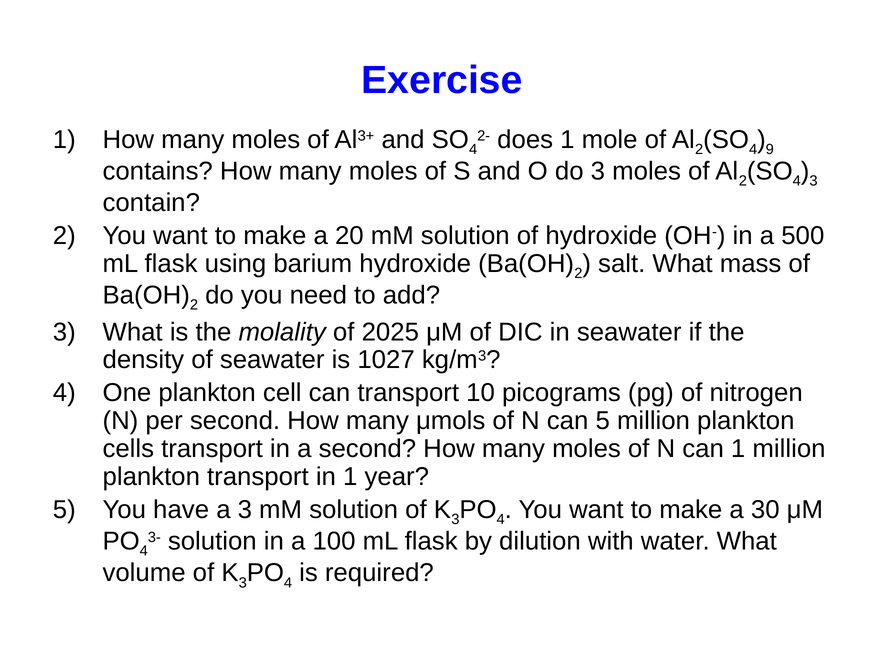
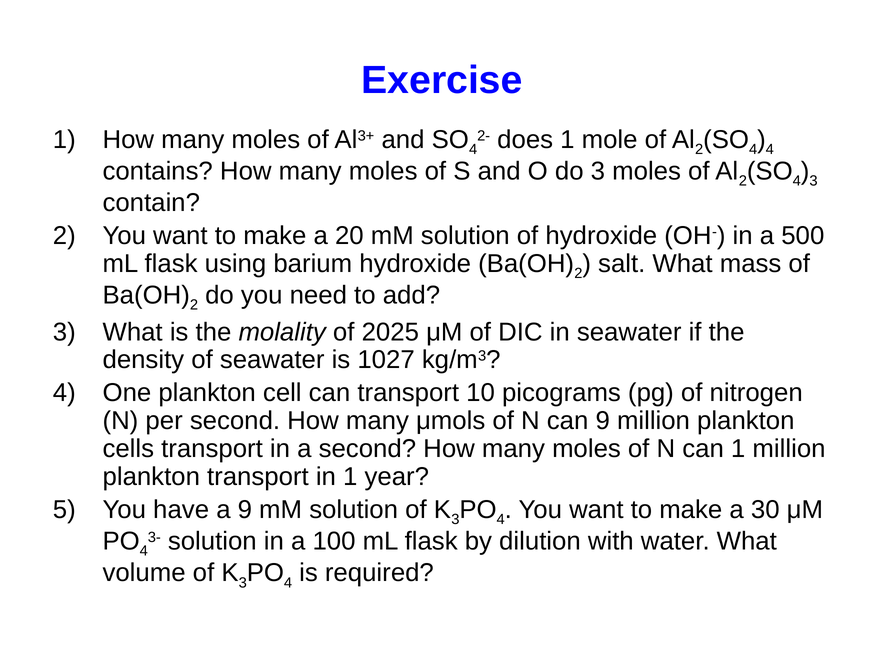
9: 9 -> 4 (770, 150)
can 5: 5 -> 9 (603, 421)
a 3: 3 -> 9 (245, 510)
